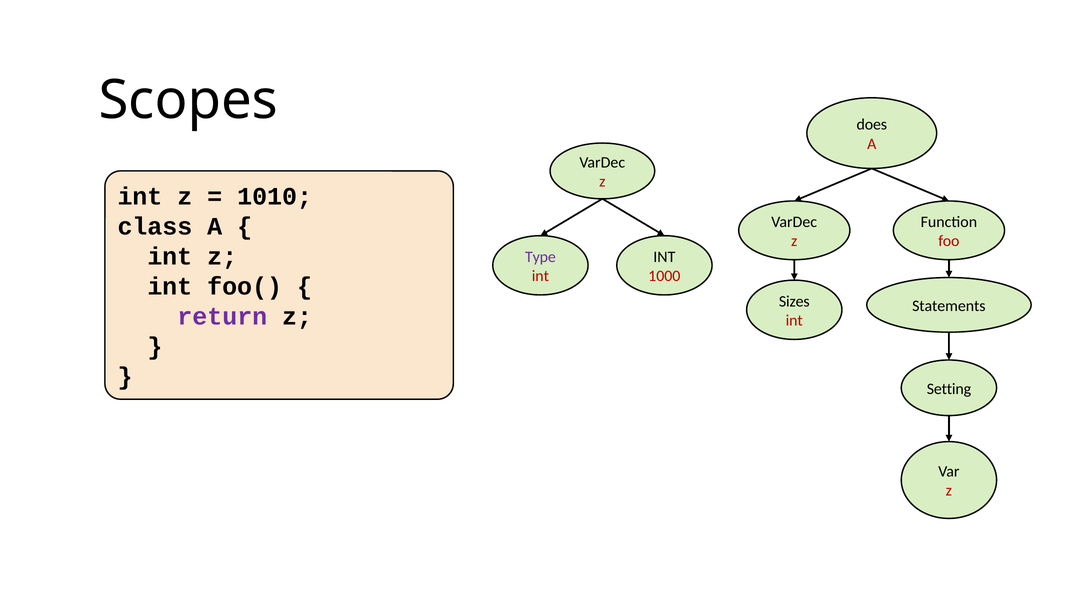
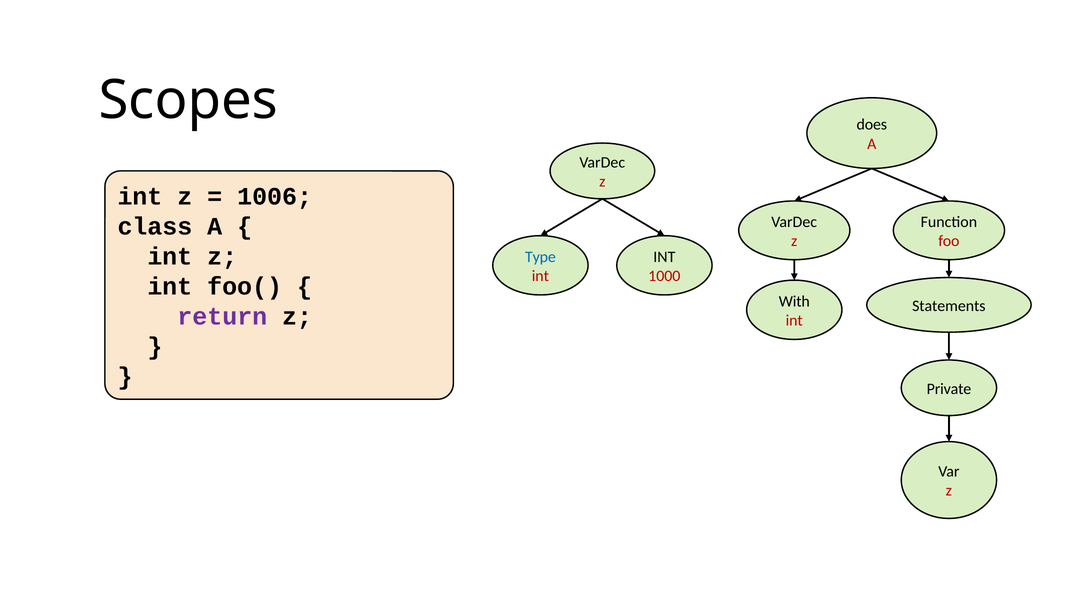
1010: 1010 -> 1006 (275, 196)
Type colour: purple -> blue (540, 257)
Sizes: Sizes -> With (794, 301)
Setting: Setting -> Private (949, 389)
